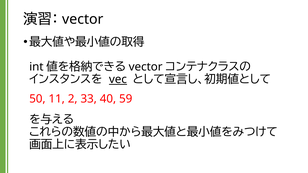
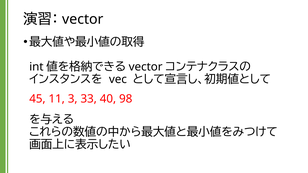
vec underline: present -> none (118, 80)
50: 50 -> 45 (37, 99)
2: 2 -> 3 (73, 99)
59: 59 -> 98 (126, 99)
